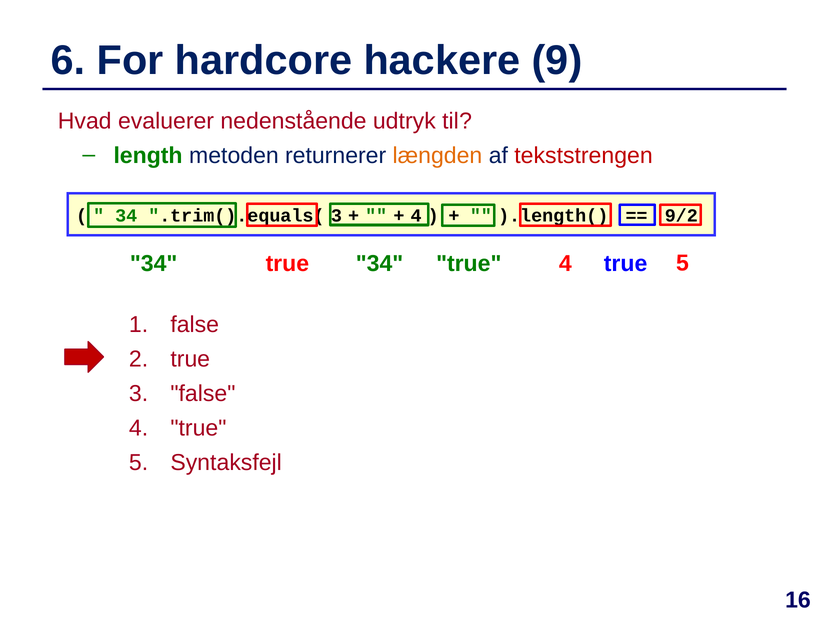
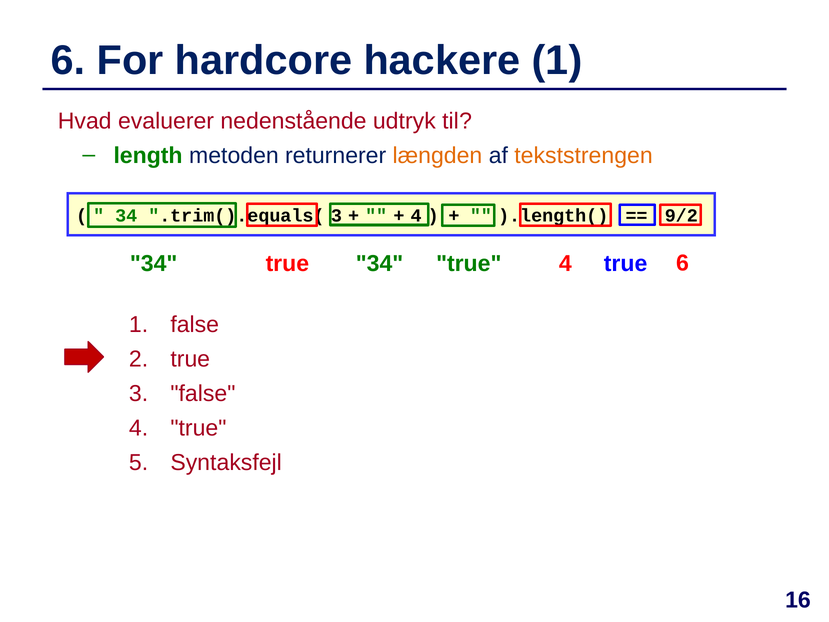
hackere 9: 9 -> 1 (557, 61)
tekststrengen colour: red -> orange (584, 156)
true true 5: 5 -> 6 (682, 263)
